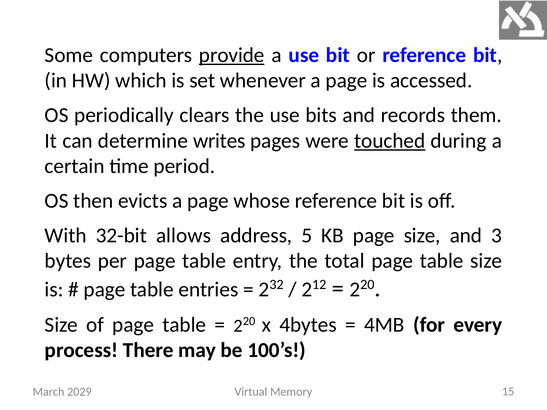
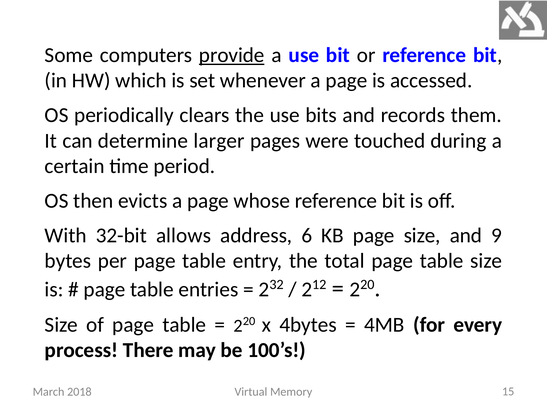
writes: writes -> larger (219, 141)
touched underline: present -> none (390, 141)
5: 5 -> 6 (307, 236)
3: 3 -> 9 (497, 236)
2029: 2029 -> 2018 (79, 392)
